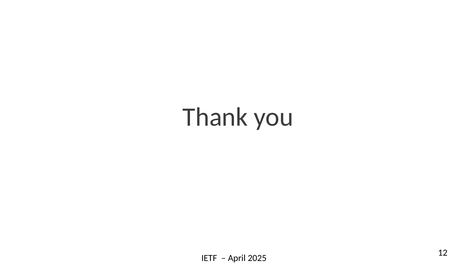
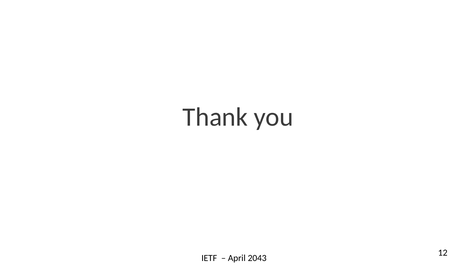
2025: 2025 -> 2043 (257, 258)
